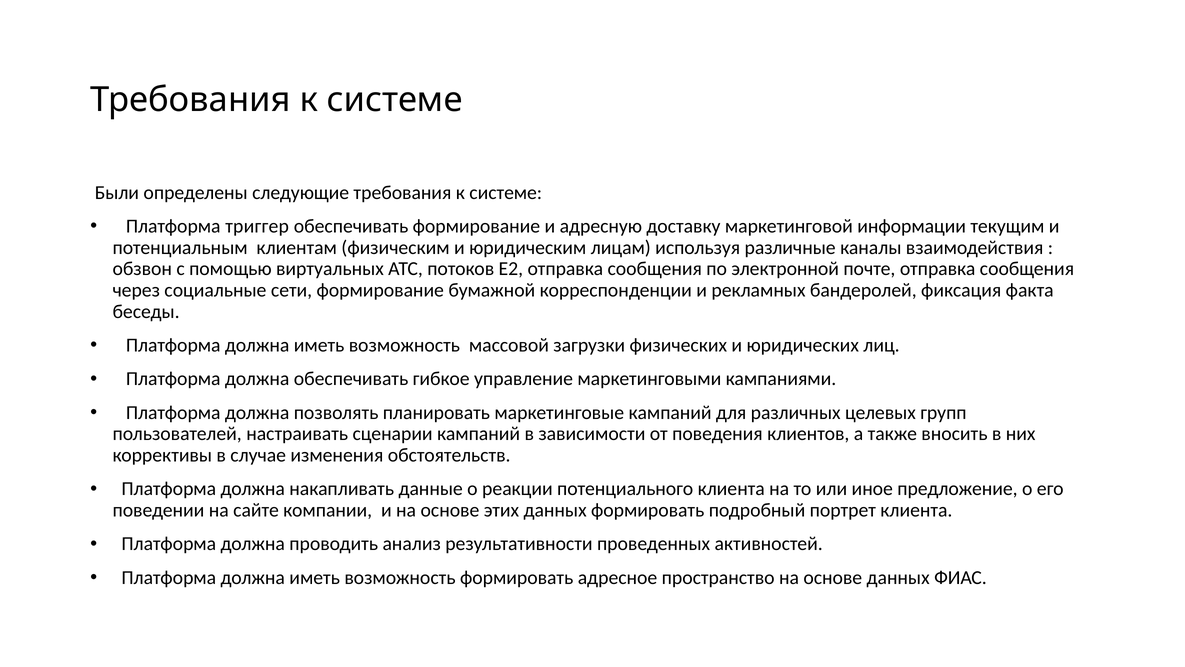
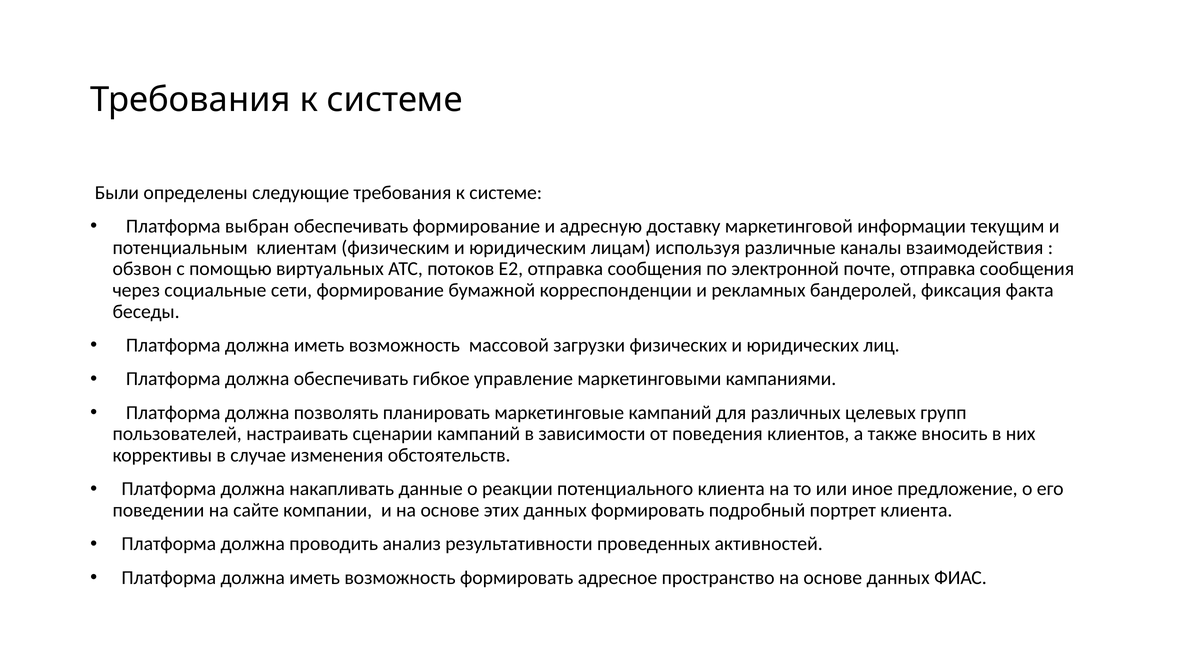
триггер: триггер -> выбран (257, 226)
